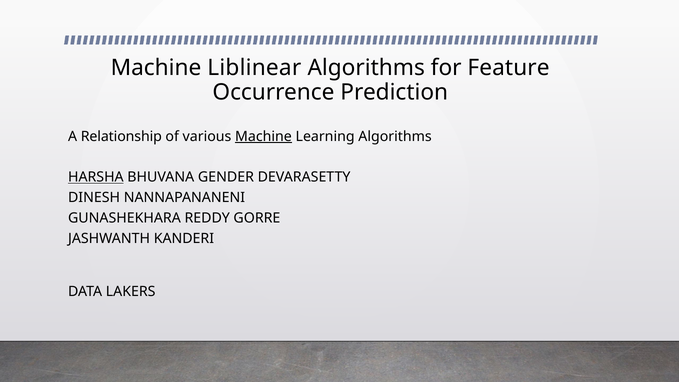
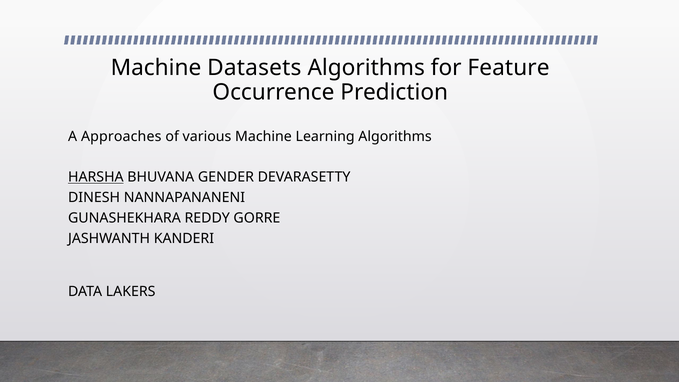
Liblinear: Liblinear -> Datasets (254, 68)
Relationship: Relationship -> Approaches (121, 136)
Machine underline: present -> none (263, 136)
